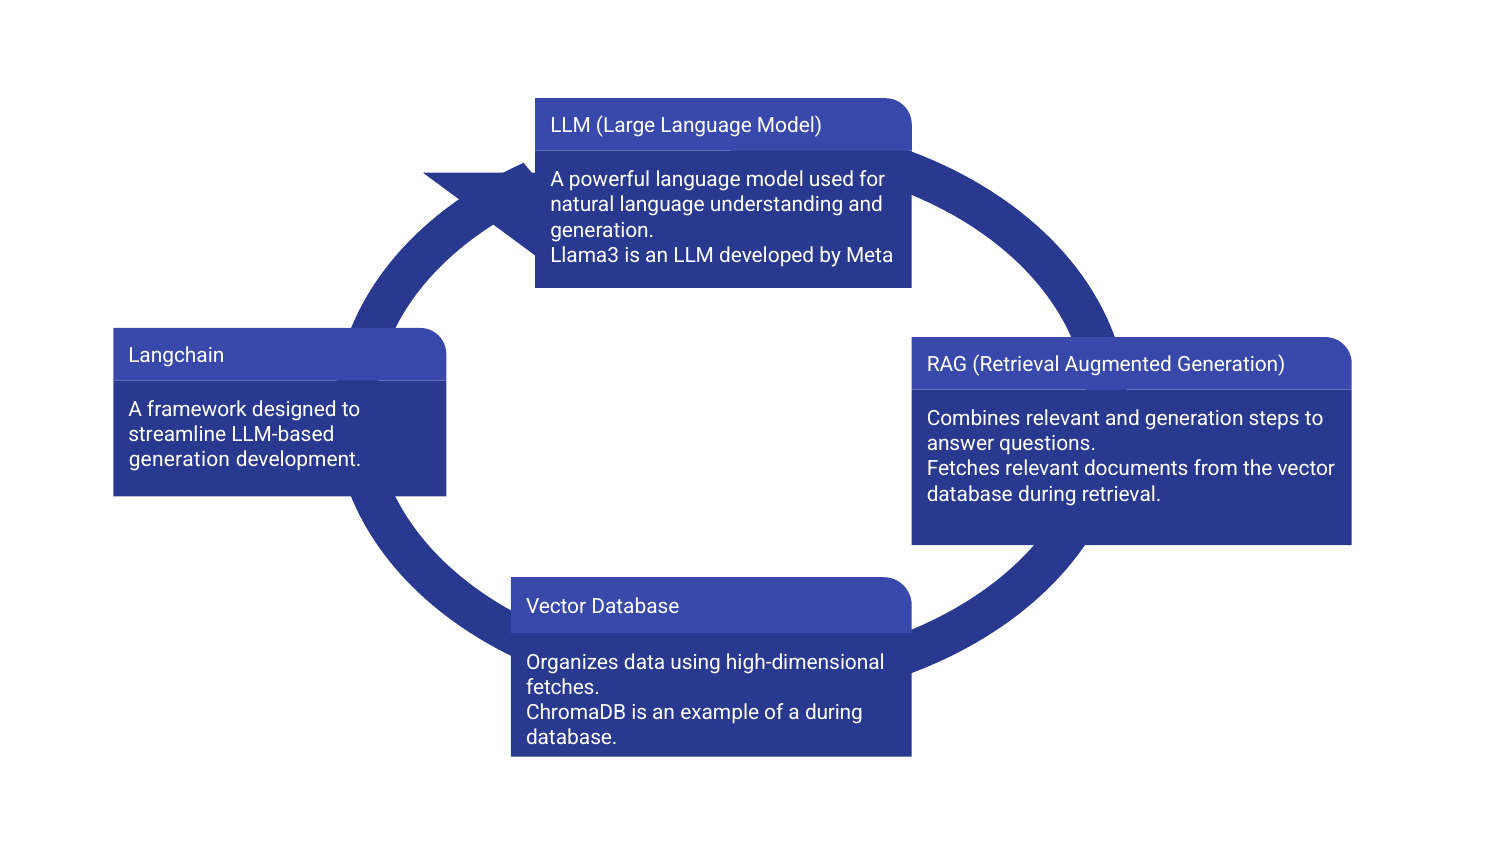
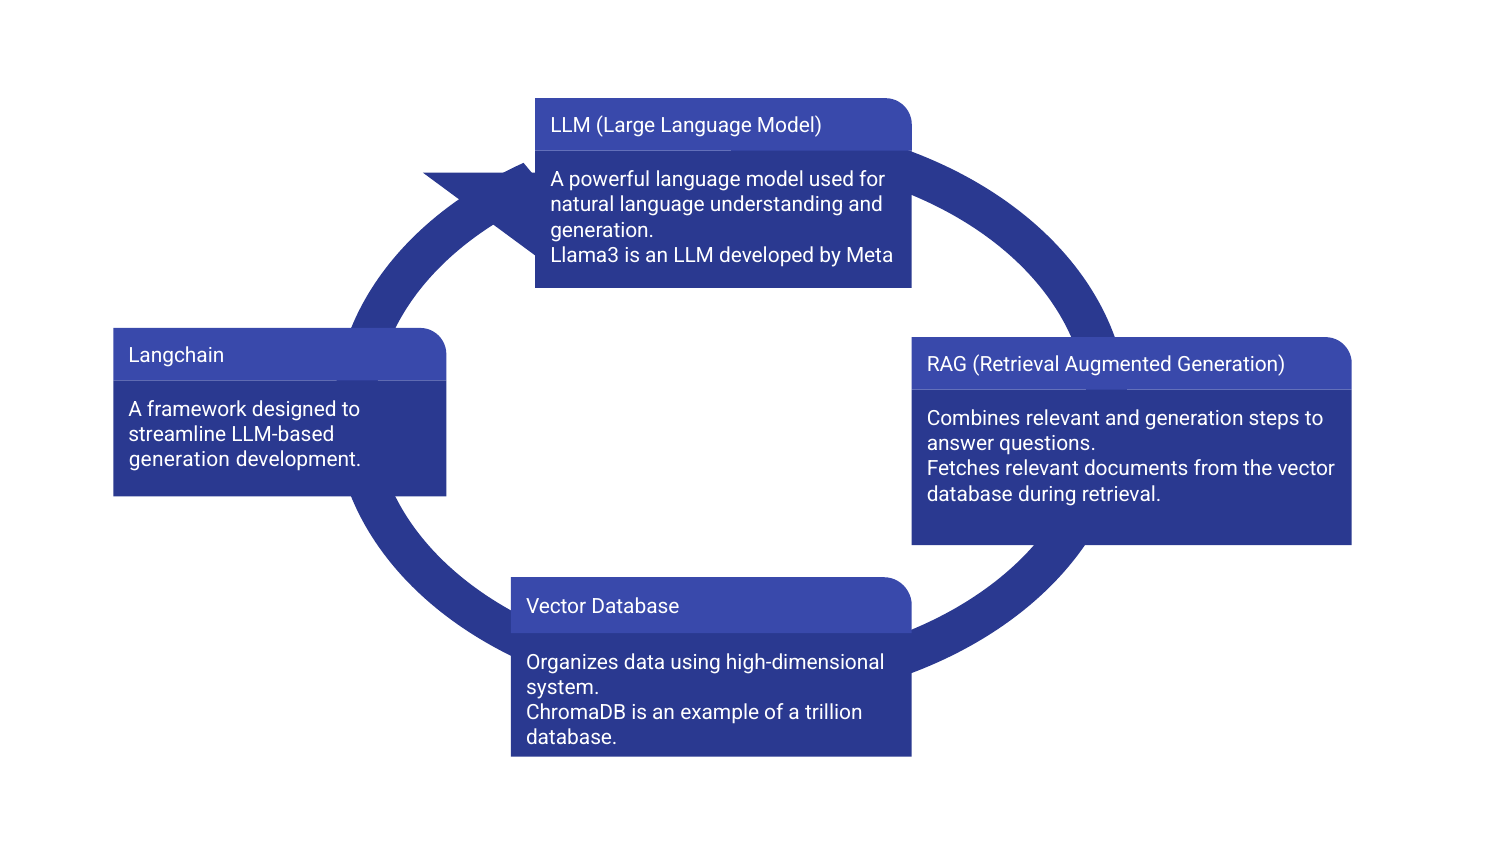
fetches: fetches -> system (563, 687)
a during: during -> trillion (834, 712)
